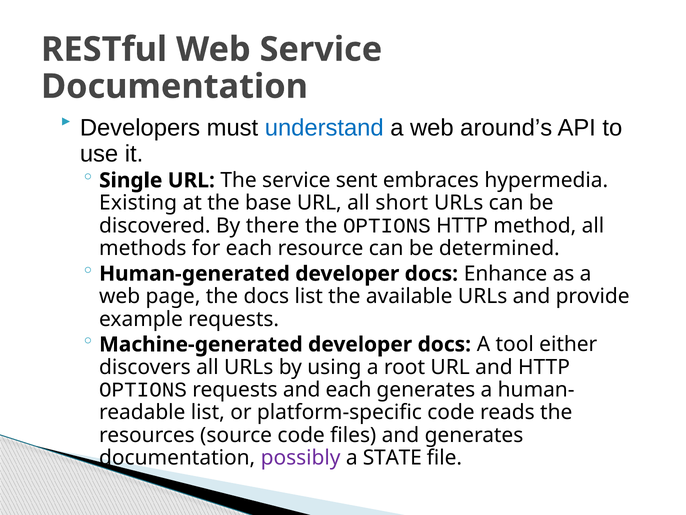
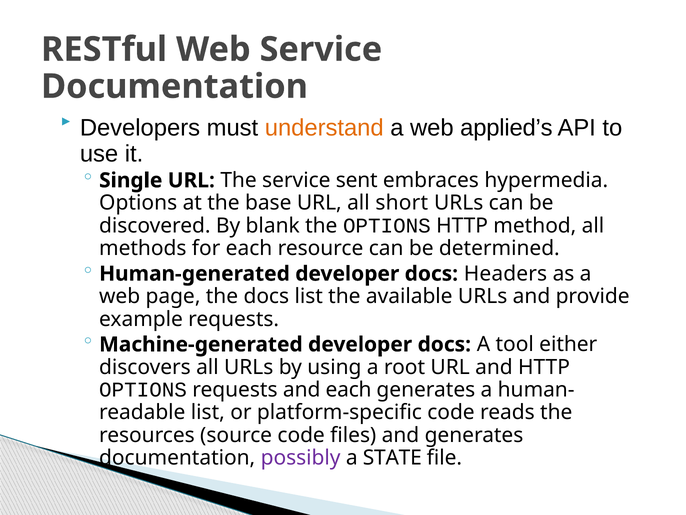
understand colour: blue -> orange (324, 128)
around’s: around’s -> applied’s (506, 128)
Existing: Existing -> Options (138, 203)
there: there -> blank (273, 225)
Enhance: Enhance -> Headers (505, 274)
